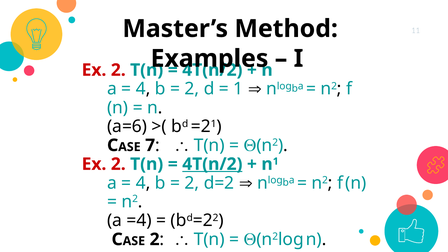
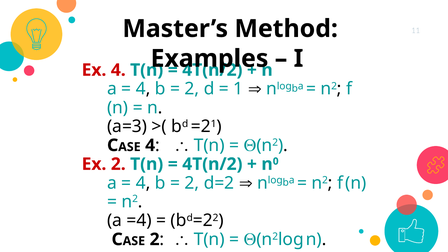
2: 2 -> 4 (118, 70)
a=6: a=6 -> a=3 (127, 126)
7: 7 -> 4 (150, 145)
4T(n/2 underline: present -> none (212, 164)
n 1: 1 -> 0 (276, 161)
